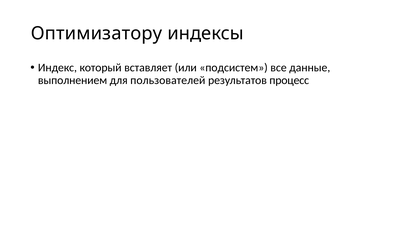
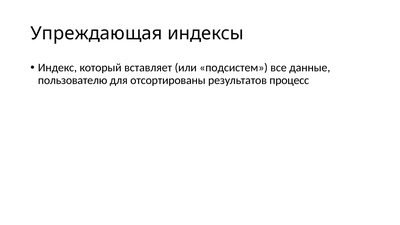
Оптимизатору: Оптимизатору -> Упреждающая (97, 34)
выполнением: выполнением -> пользователю (73, 80)
пользователей: пользователей -> отсортированы (168, 80)
